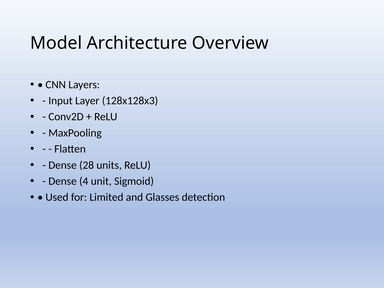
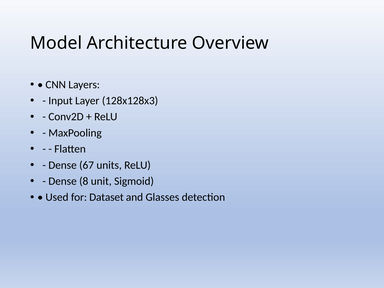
28: 28 -> 67 (87, 165)
4: 4 -> 8 (84, 181)
Limited: Limited -> Dataset (106, 197)
